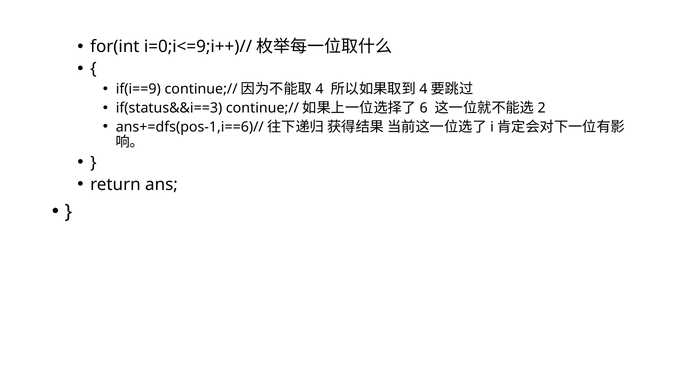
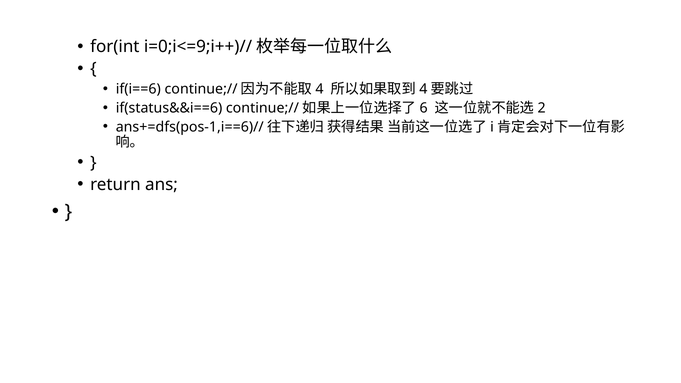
if(i==9: if(i==9 -> if(i==6 (138, 89)
if(status&&i==3: if(status&&i==3 -> if(status&&i==6 (169, 108)
